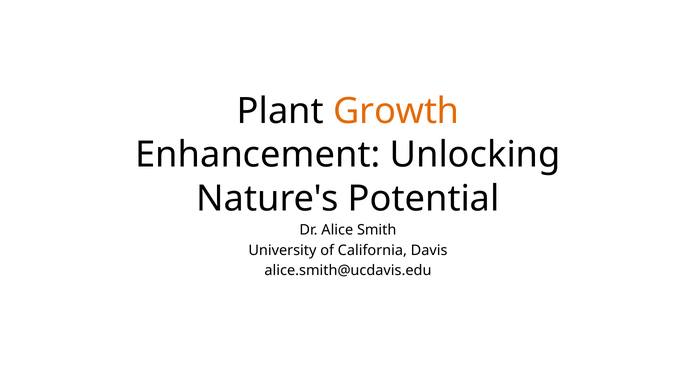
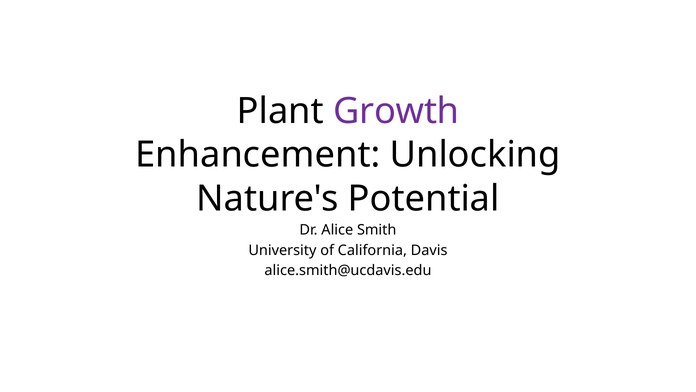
Growth colour: orange -> purple (396, 111)
